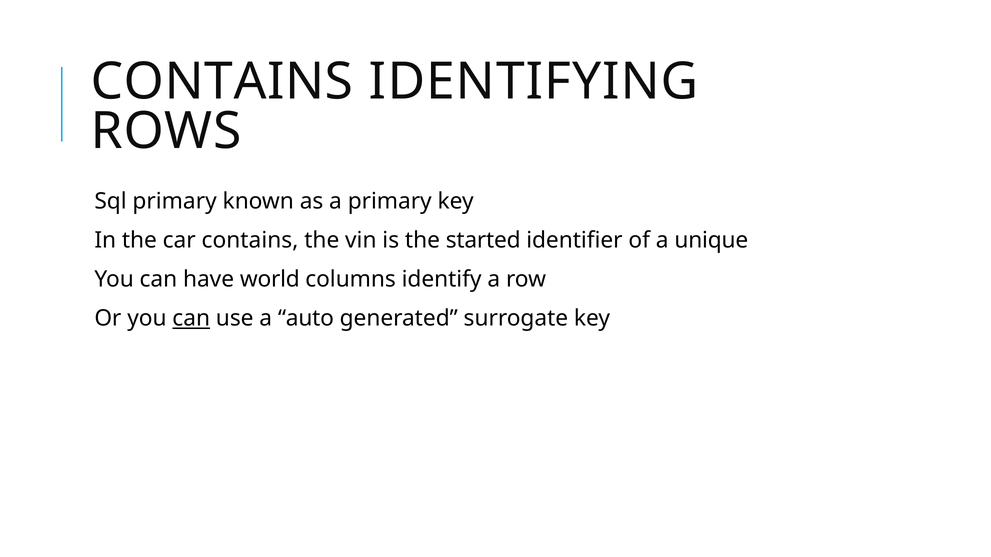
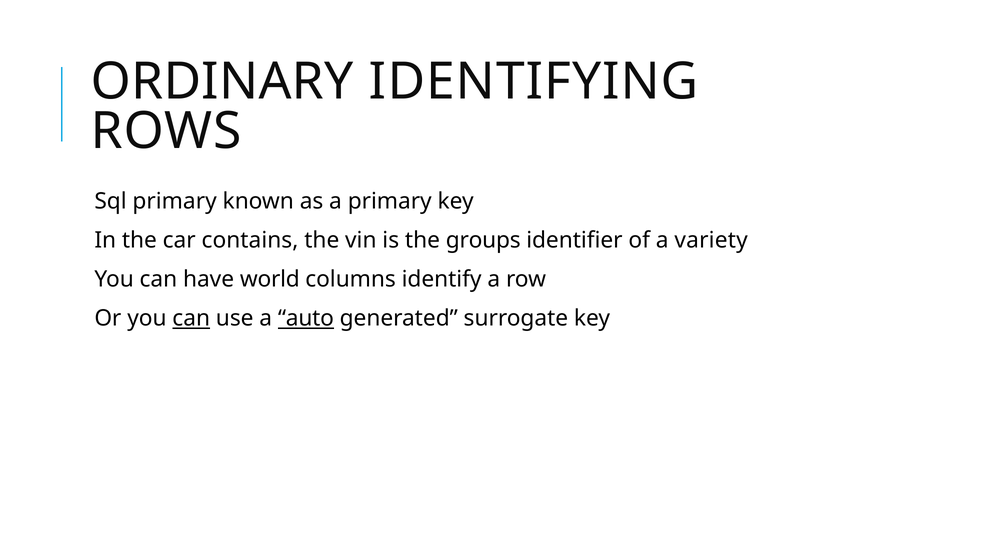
CONTAINS: CONTAINS -> ORDINARY (222, 82)
started: started -> groups (483, 241)
unique: unique -> variety (711, 241)
auto underline: none -> present (306, 319)
